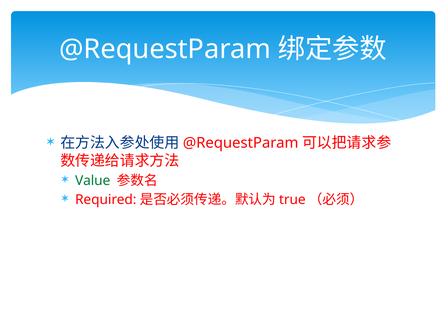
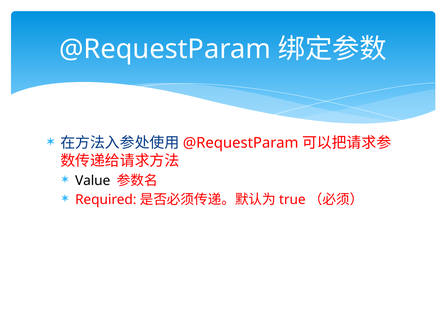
Value colour: green -> black (93, 180)
